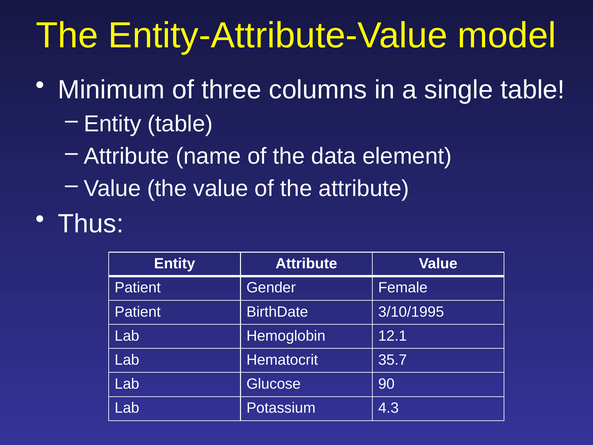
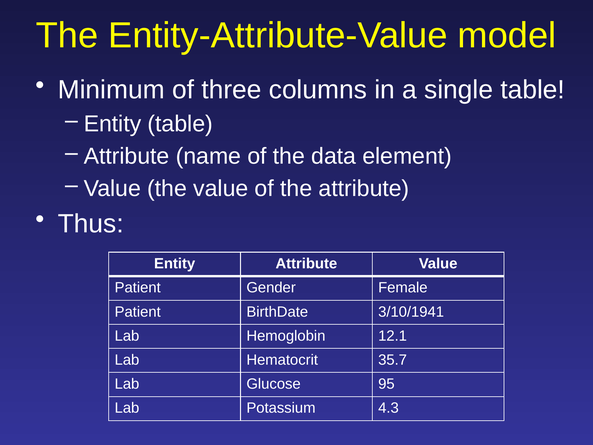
3/10/1995: 3/10/1995 -> 3/10/1941 (411, 312)
90: 90 -> 95 (386, 384)
